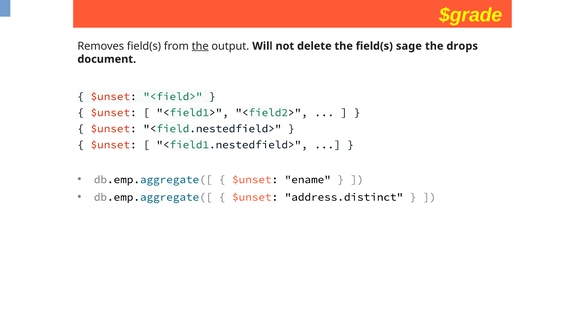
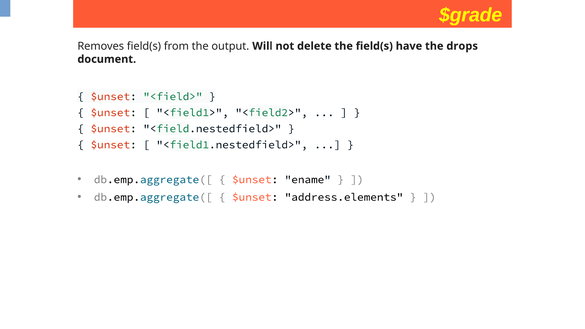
the underline: present -> none (200, 46)
sage: sage -> have (409, 46)
address.distinct: address.distinct -> address.elements (344, 197)
